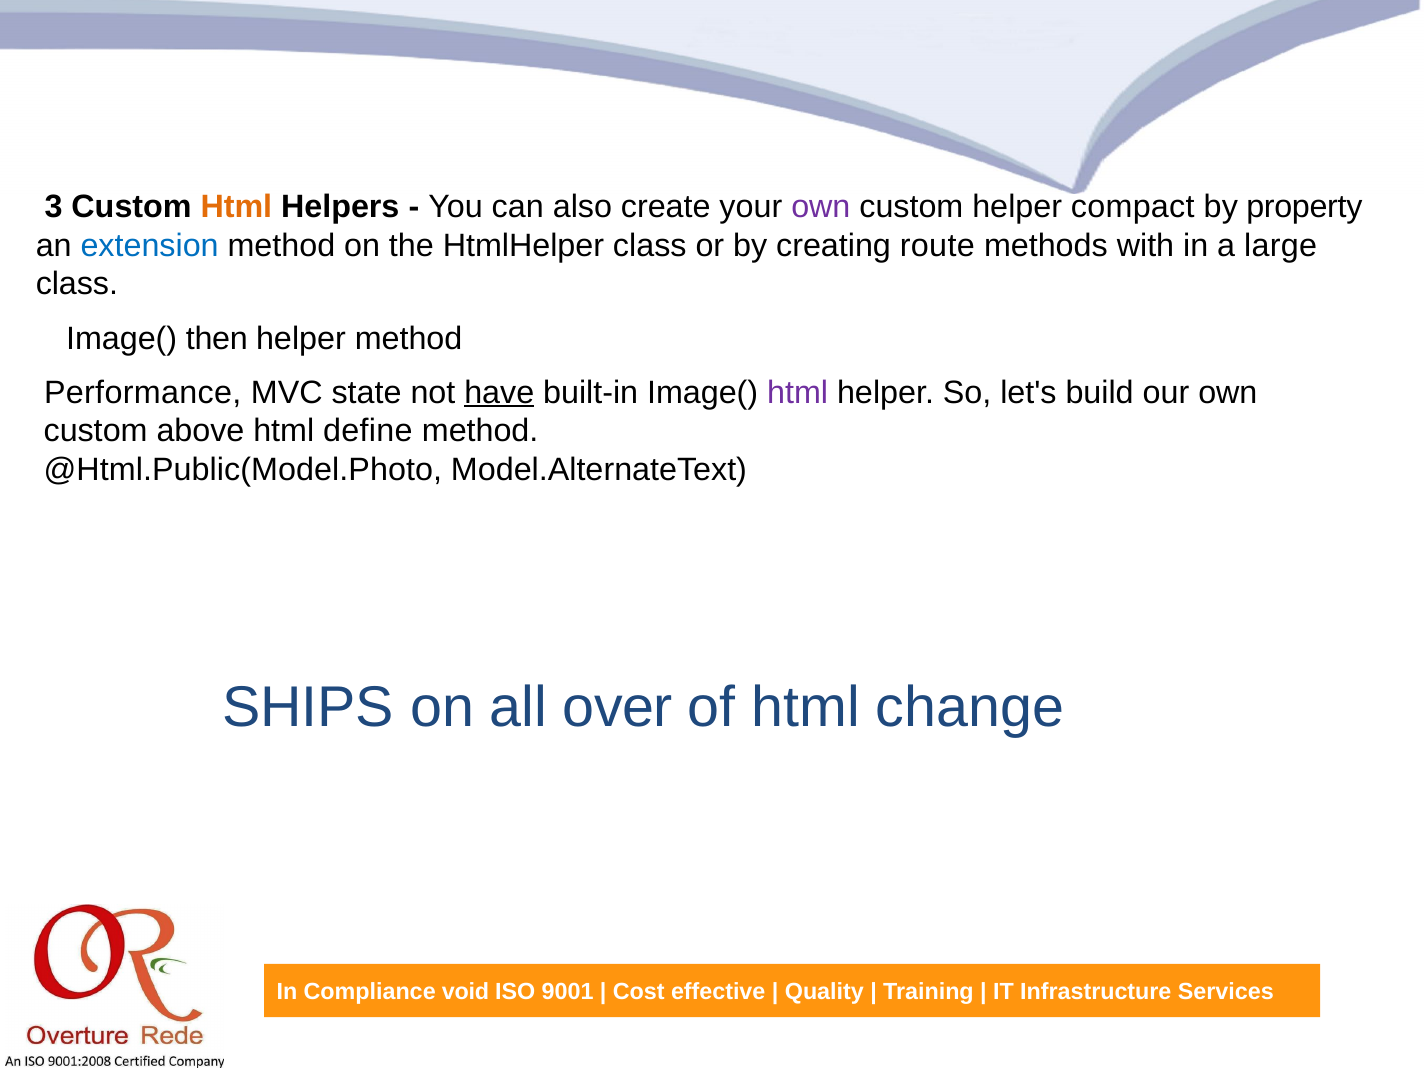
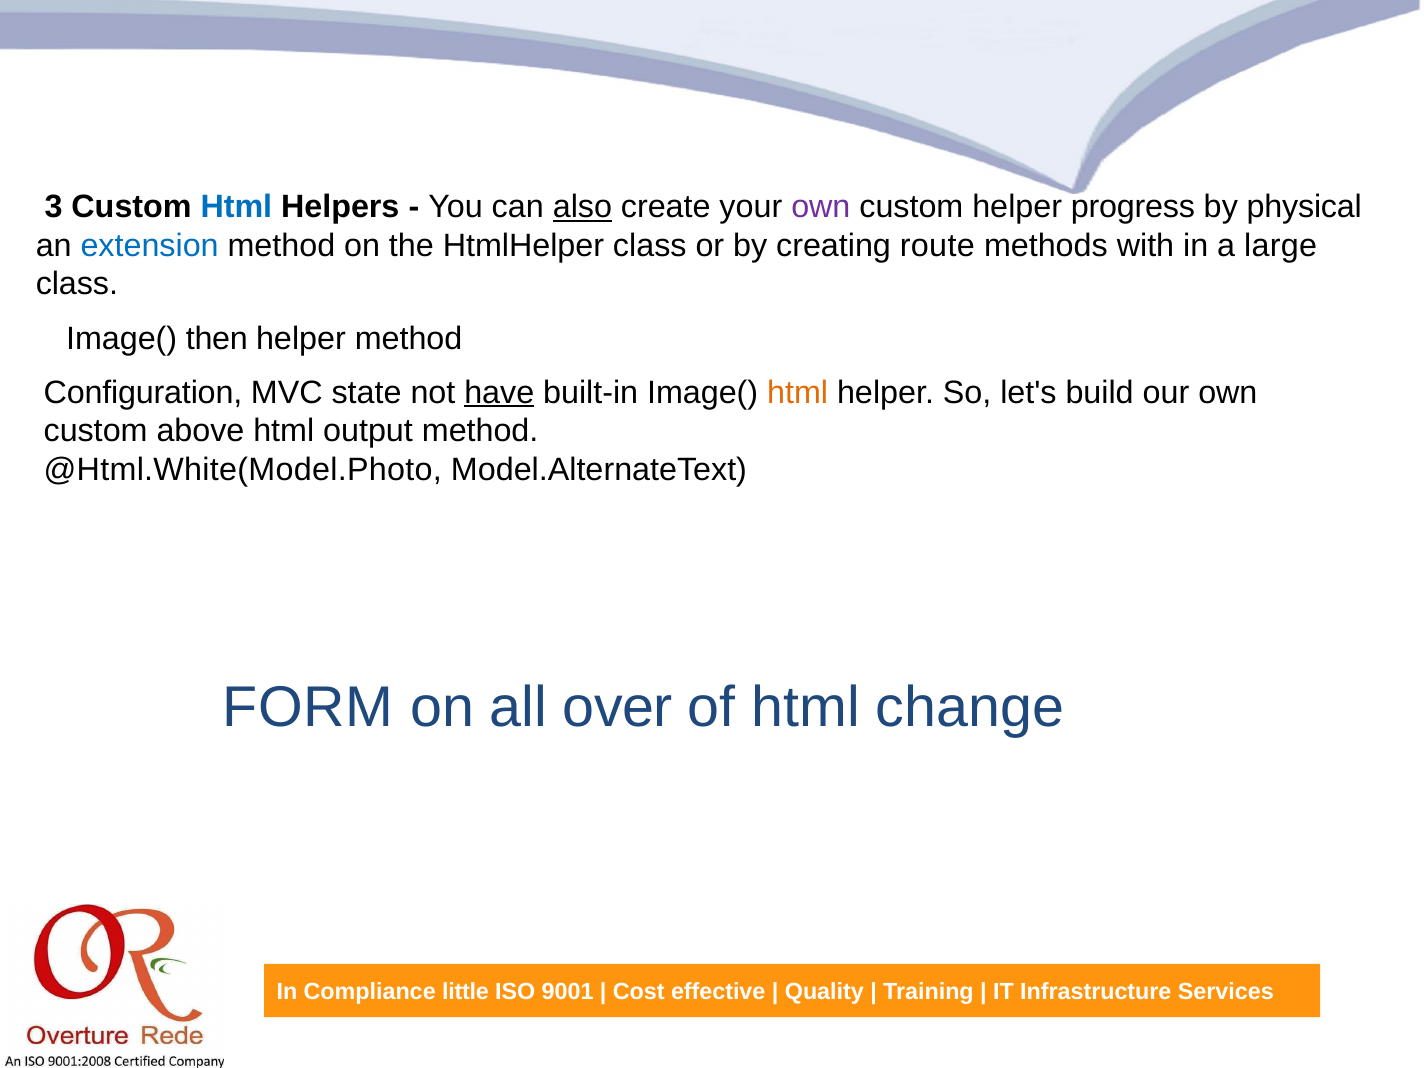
Html colour: orange -> blue (236, 207)
also underline: none -> present (582, 207)
compact: compact -> progress (1133, 207)
property: property -> physical (1304, 207)
Performance: Performance -> Configuration (143, 392)
html colour: purple -> orange (798, 392)
define: define -> output (368, 431)
@Html.Public(Model.Photo: @Html.Public(Model.Photo -> @Html.White(Model.Photo (243, 470)
SHIPS: SHIPS -> FORM (308, 708)
void: void -> little (466, 992)
